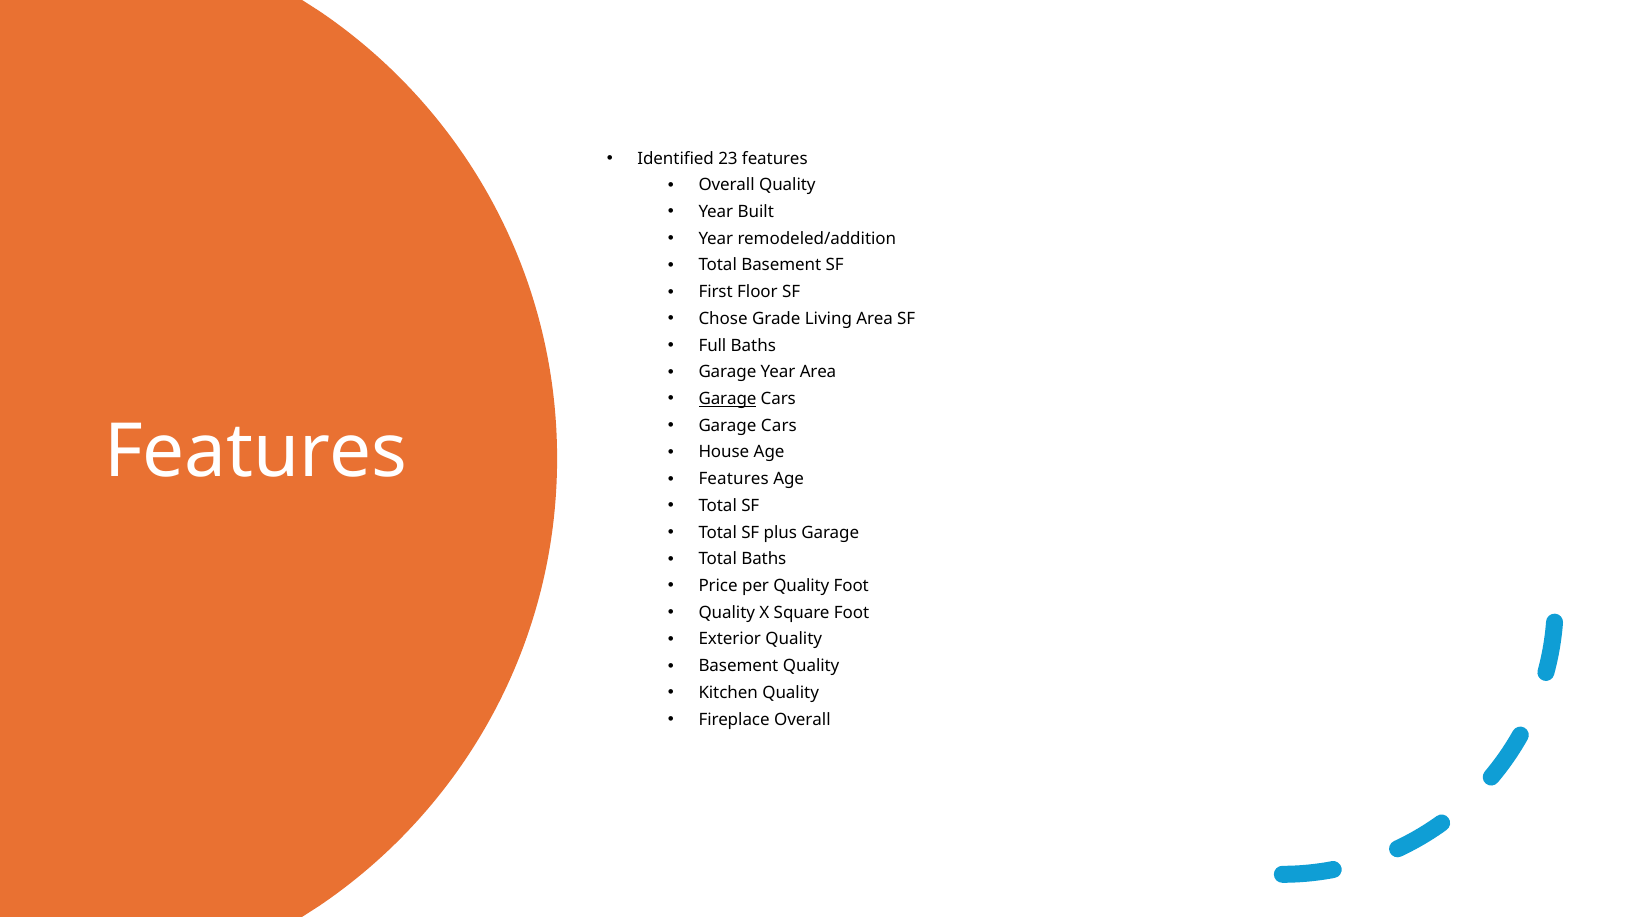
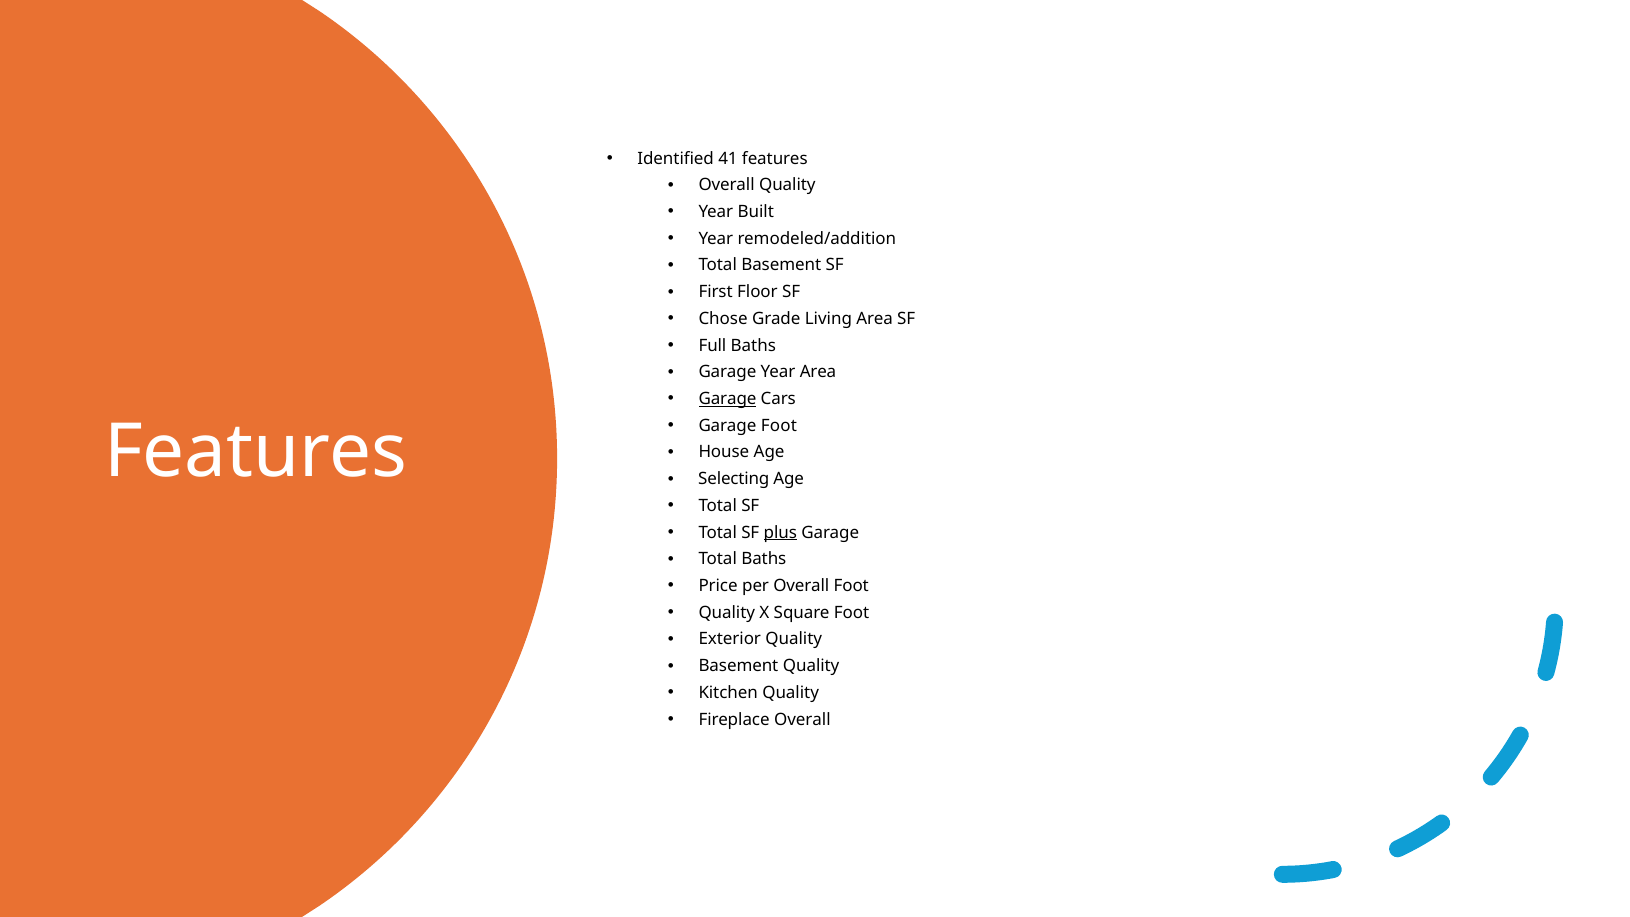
23: 23 -> 41 (728, 158)
Cars: Cars -> Foot (779, 426)
Features: Features -> Selecting (734, 479)
plus underline: none -> present (780, 532)
per Quality: Quality -> Overall (801, 586)
